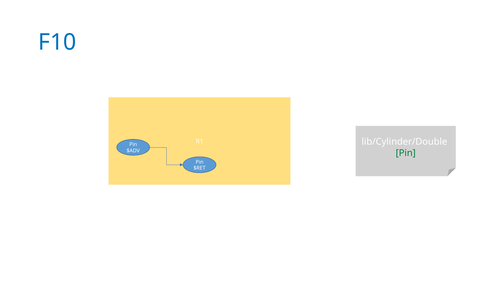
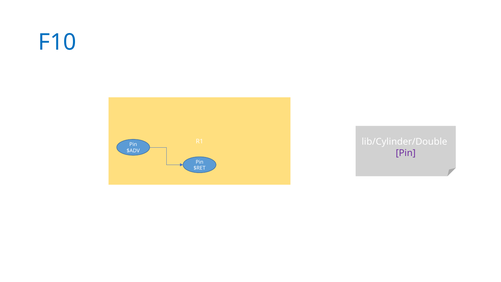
Pin colour: green -> purple (406, 153)
